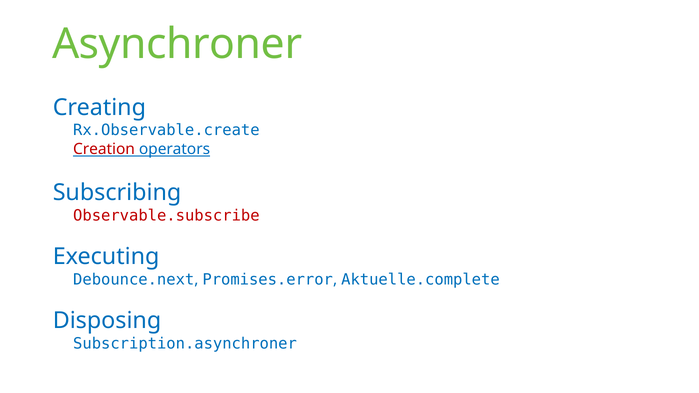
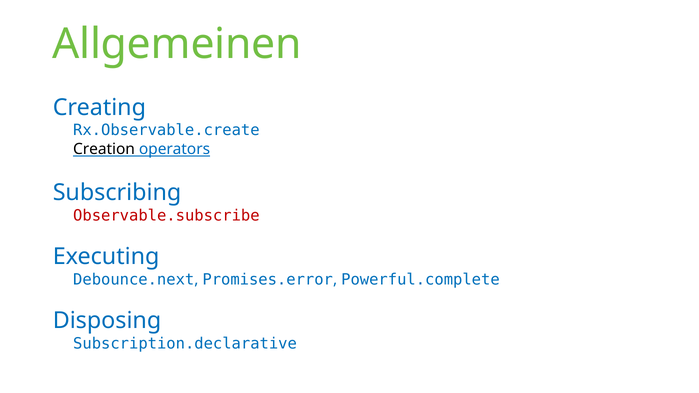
Asynchroner: Asynchroner -> Allgemeinen (177, 44)
Creation colour: red -> black (104, 149)
Aktuelle.complete: Aktuelle.complete -> Powerful.complete (420, 280)
Subscription.asynchroner: Subscription.asynchroner -> Subscription.declarative (185, 344)
